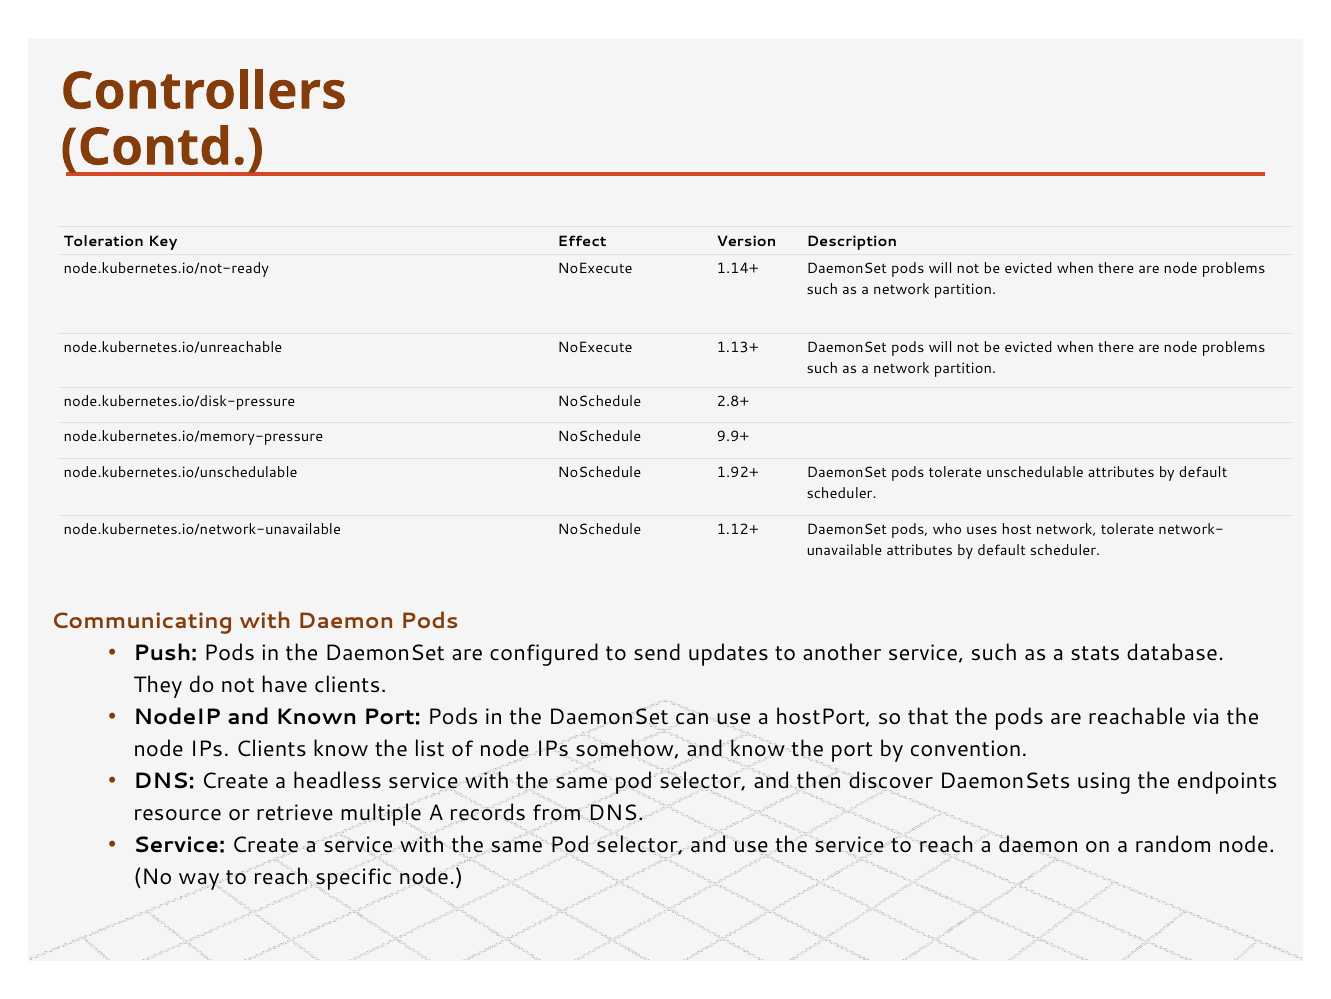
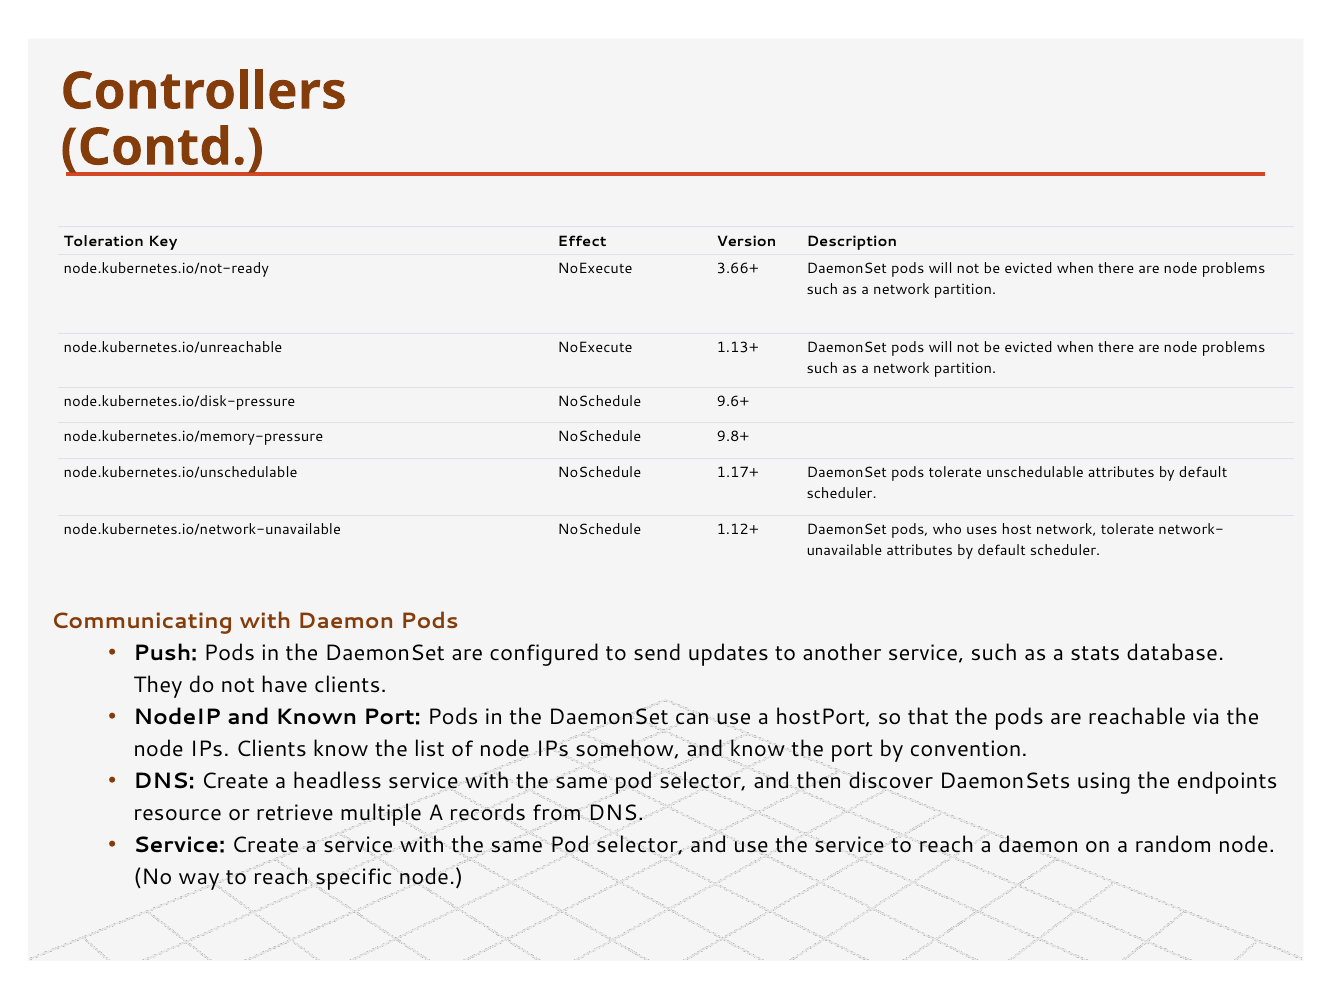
1.14+: 1.14+ -> 3.66+ (738, 268)
2.8+: 2.8+ -> 9.6+ (733, 401)
9.9+: 9.9+ -> 9.8+ (733, 436)
1.92+: 1.92+ -> 1.17+ (738, 472)
